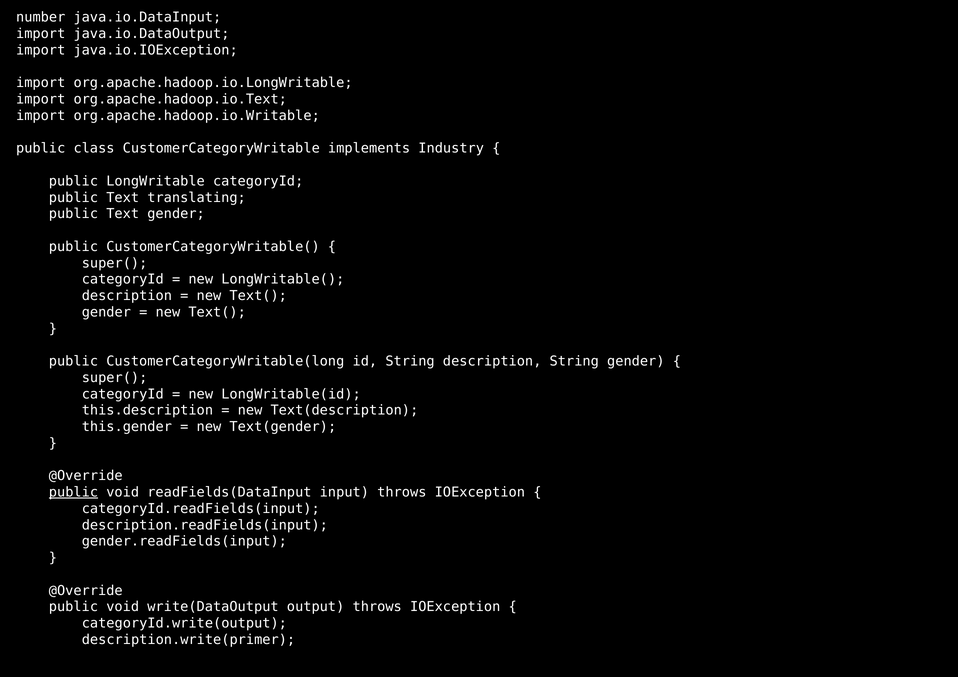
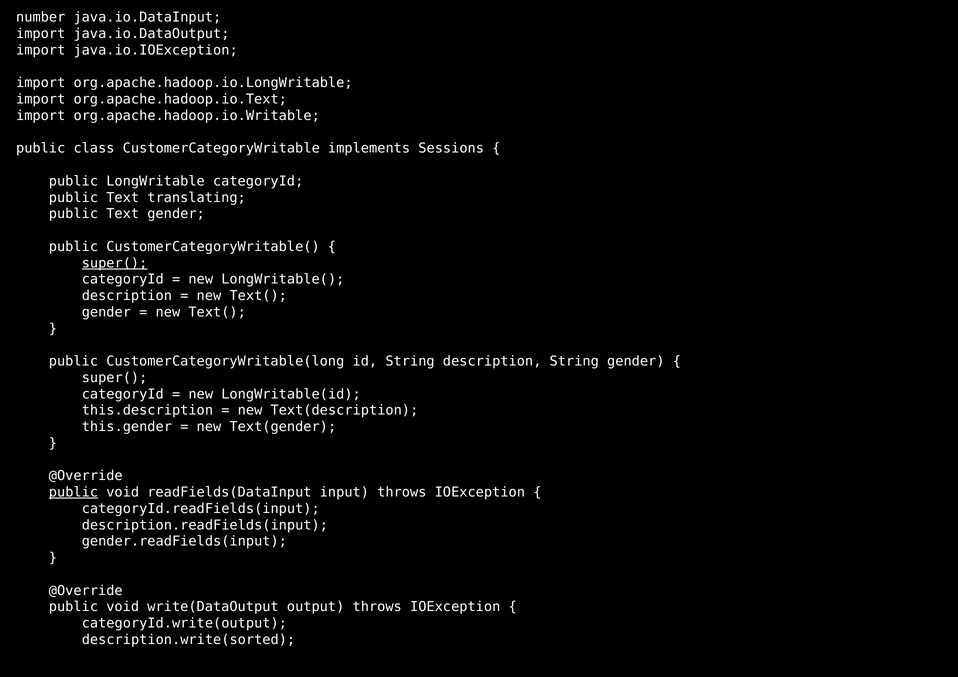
Industry: Industry -> Sessions (451, 149)
super( underline: none -> present (115, 263)
description.write(primer: description.write(primer -> description.write(sorted (188, 640)
